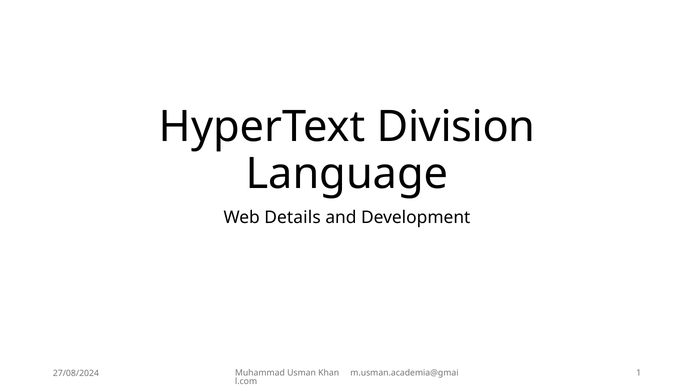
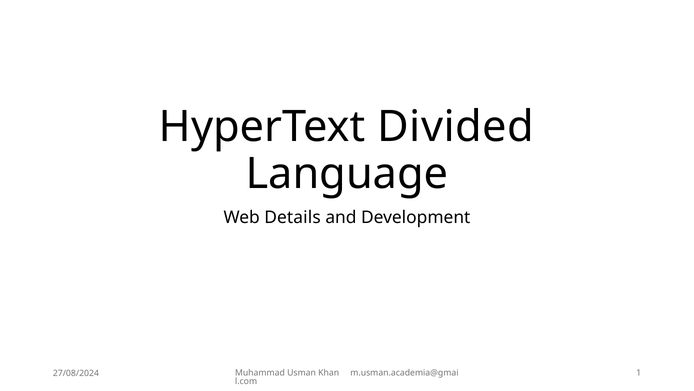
Division: Division -> Divided (456, 127)
